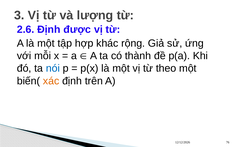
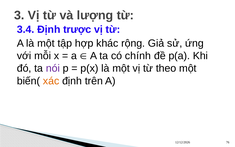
2.6: 2.6 -> 3.4 (26, 29)
được: được -> trược (77, 29)
thành: thành -> chính (138, 56)
nói colour: blue -> purple (53, 68)
